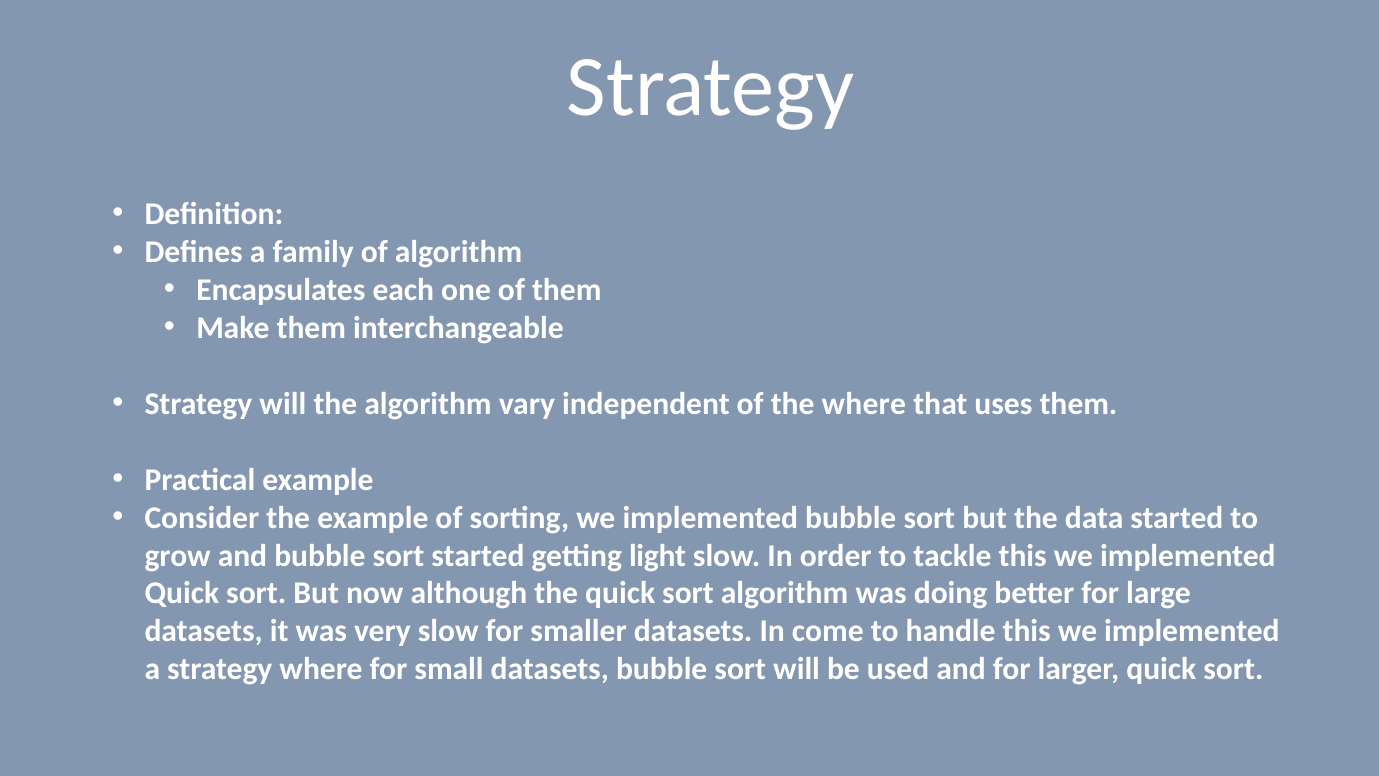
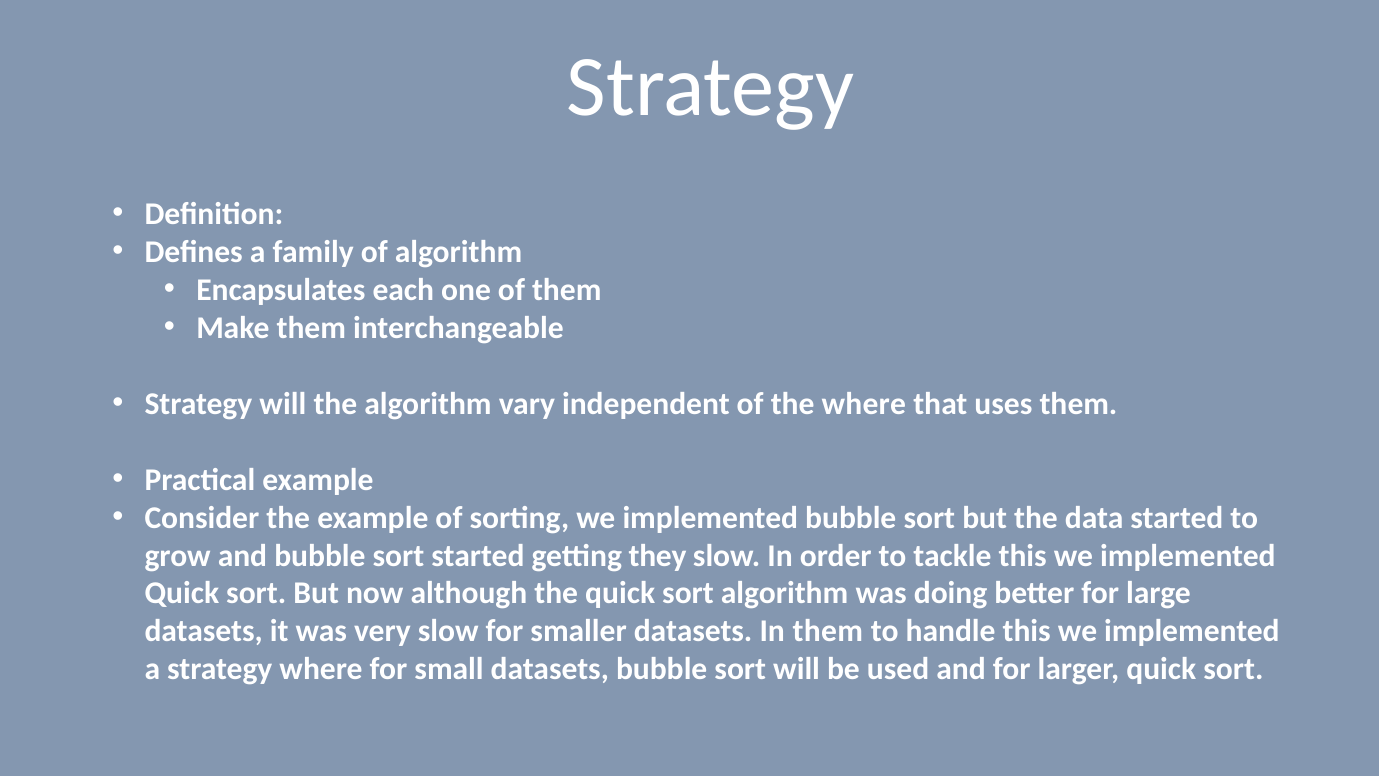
light: light -> they (658, 555)
In come: come -> them (828, 631)
